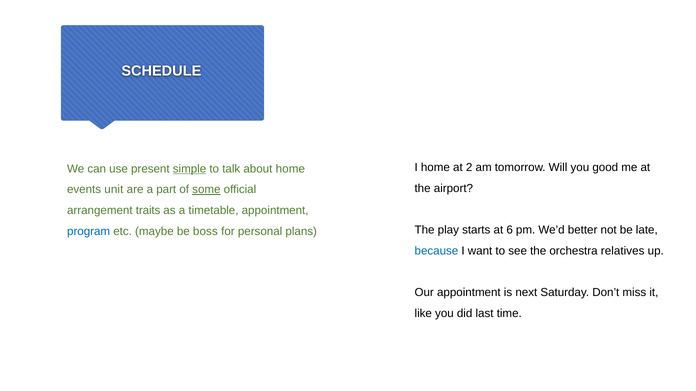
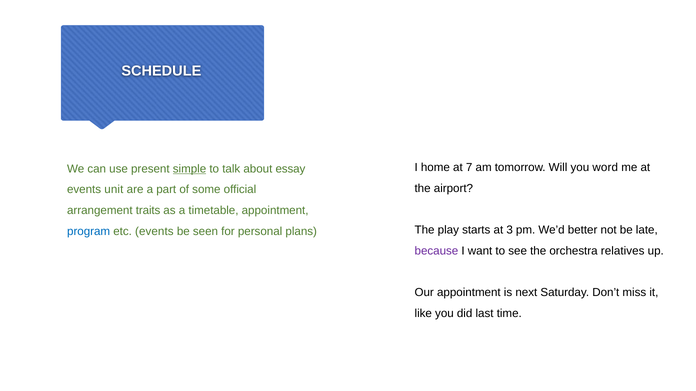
2: 2 -> 7 (469, 168)
good: good -> word (605, 168)
about home: home -> essay (290, 169)
some underline: present -> none (206, 190)
6: 6 -> 3 (510, 230)
etc maybe: maybe -> events (154, 231)
boss: boss -> seen (205, 231)
because colour: blue -> purple (436, 251)
